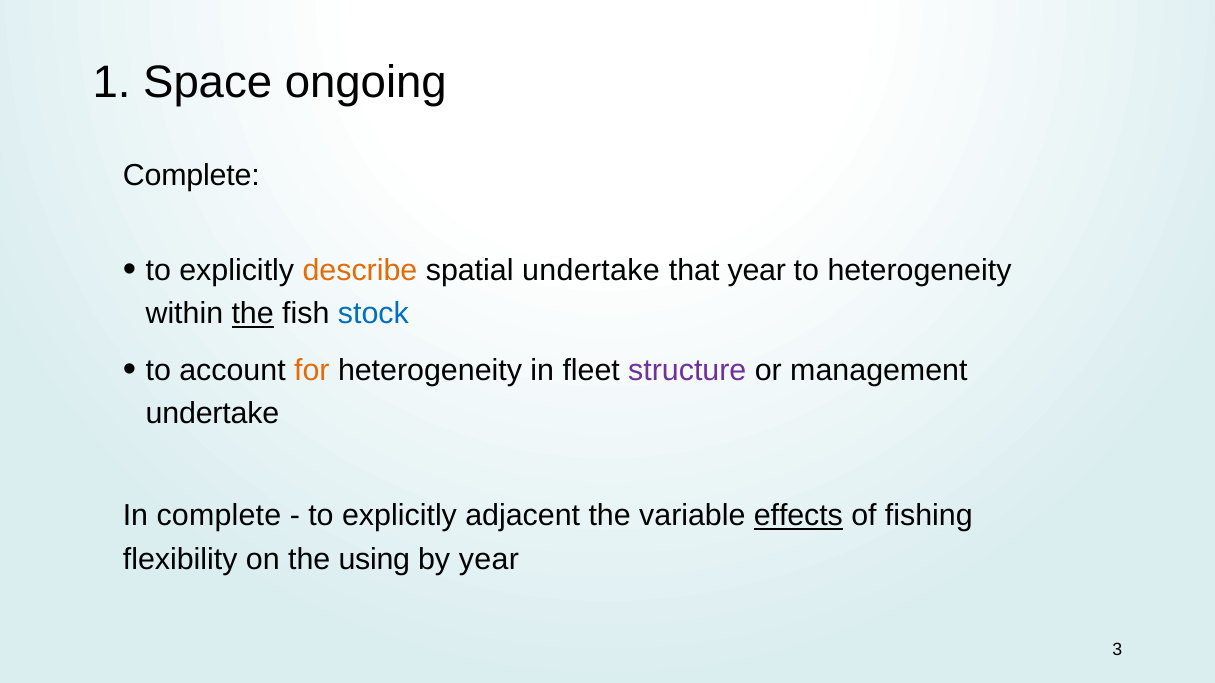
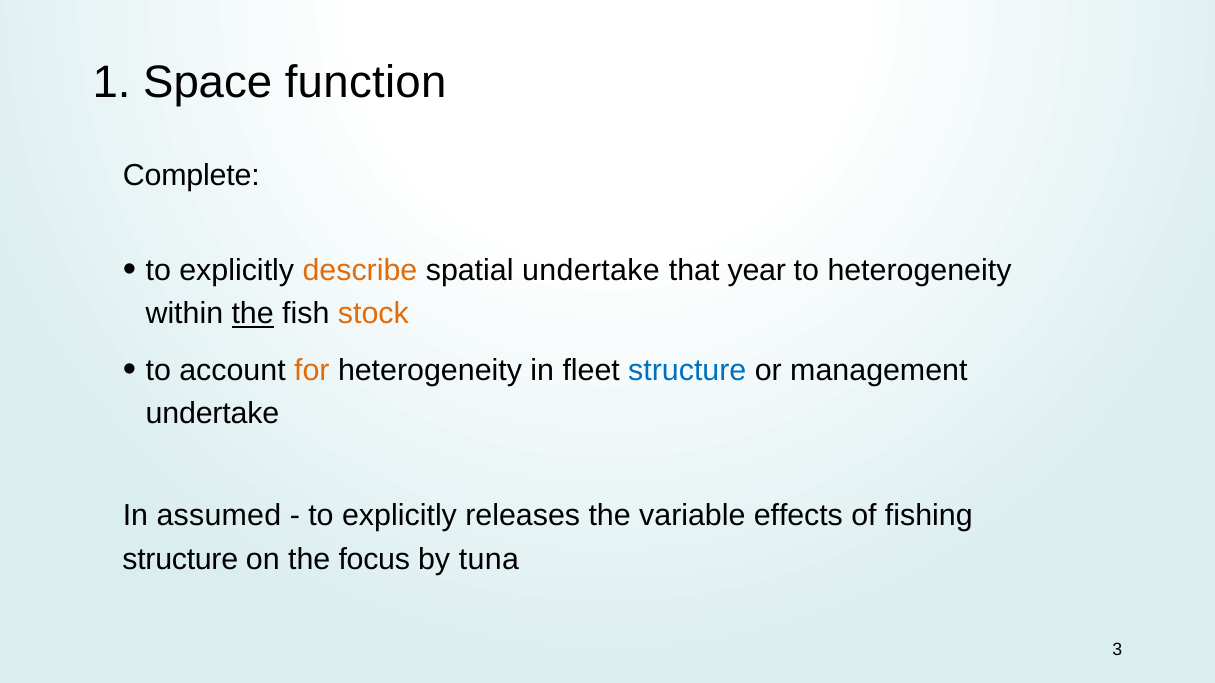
ongoing: ongoing -> function (366, 82)
stock colour: blue -> orange (373, 314)
structure colour: purple -> blue (687, 370)
In complete: complete -> assumed (219, 516)
adjacent: adjacent -> releases (523, 516)
effects underline: present -> none (798, 516)
flexibility: flexibility -> structure (180, 560)
using: using -> focus (374, 560)
by year: year -> tuna (489, 560)
